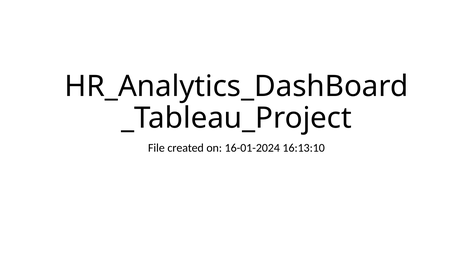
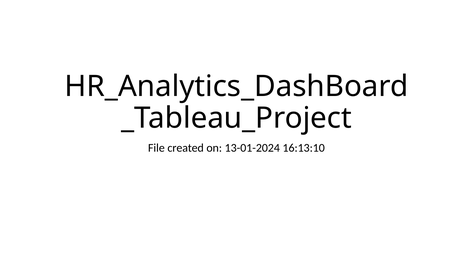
16-01-2024: 16-01-2024 -> 13-01-2024 (252, 148)
